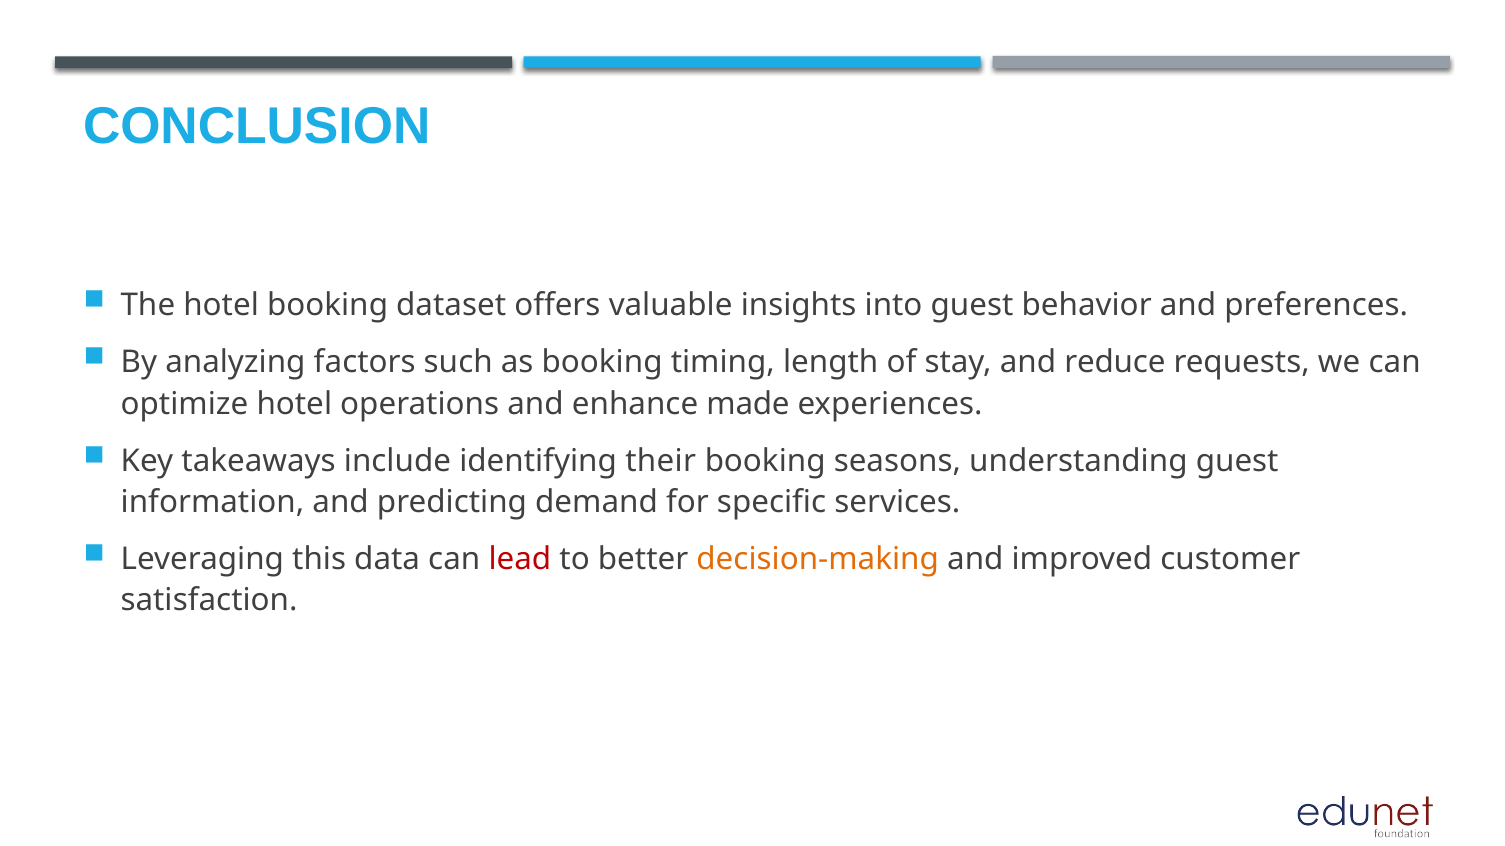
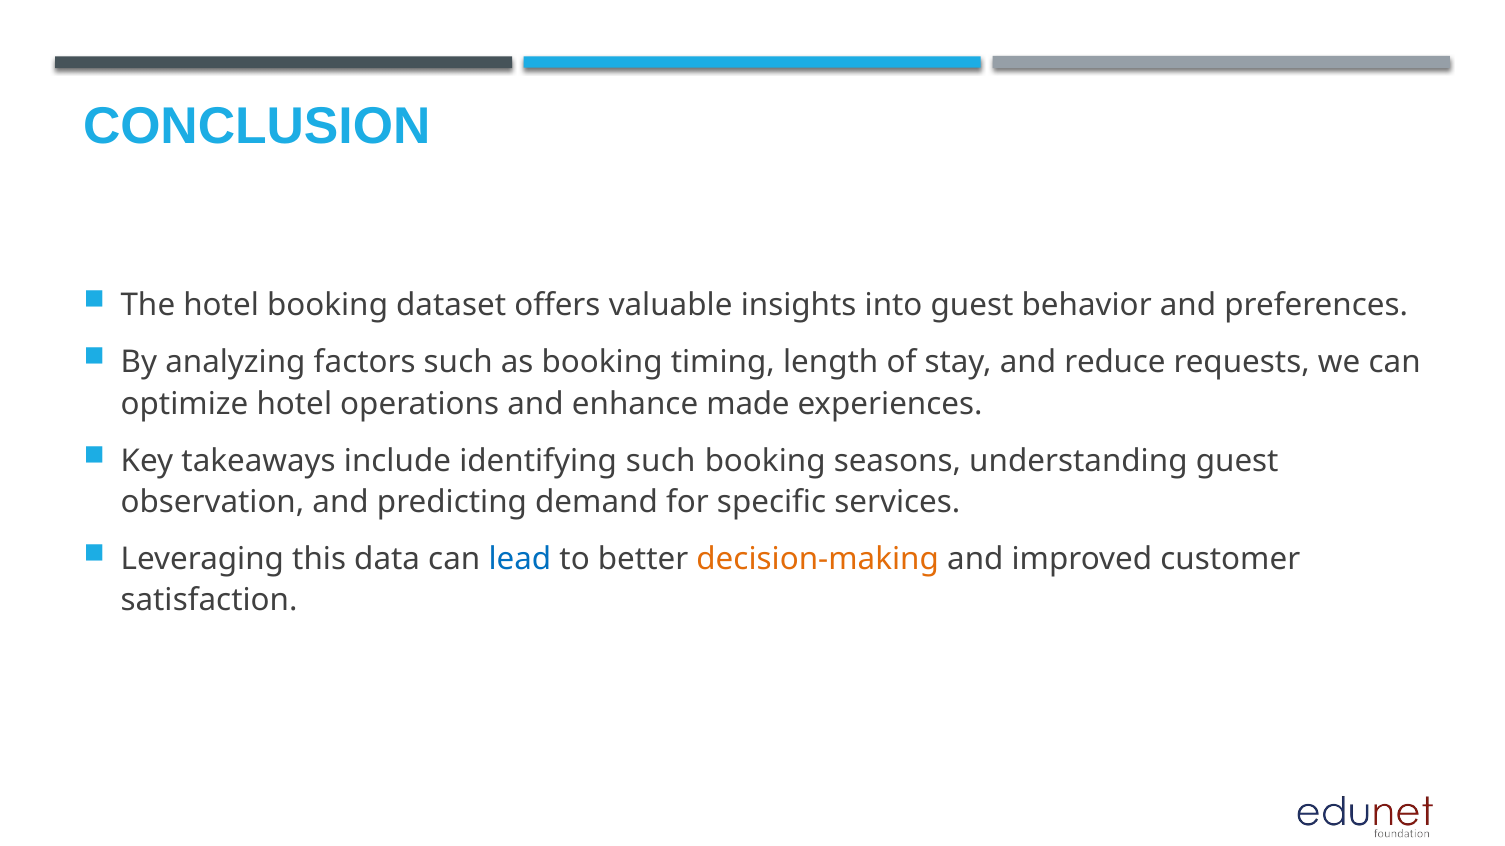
identifying their: their -> such (661, 461)
information: information -> observation (212, 502)
lead colour: red -> blue (520, 560)
